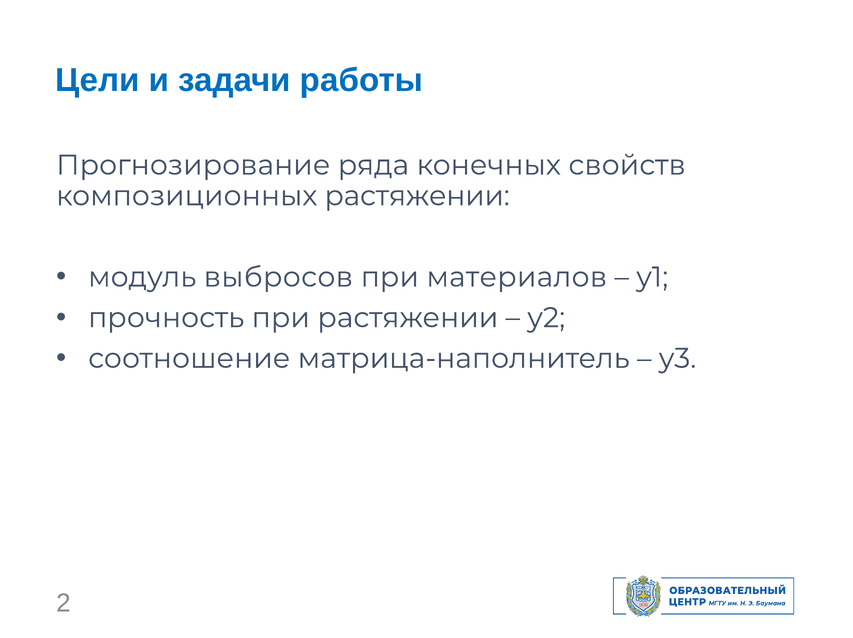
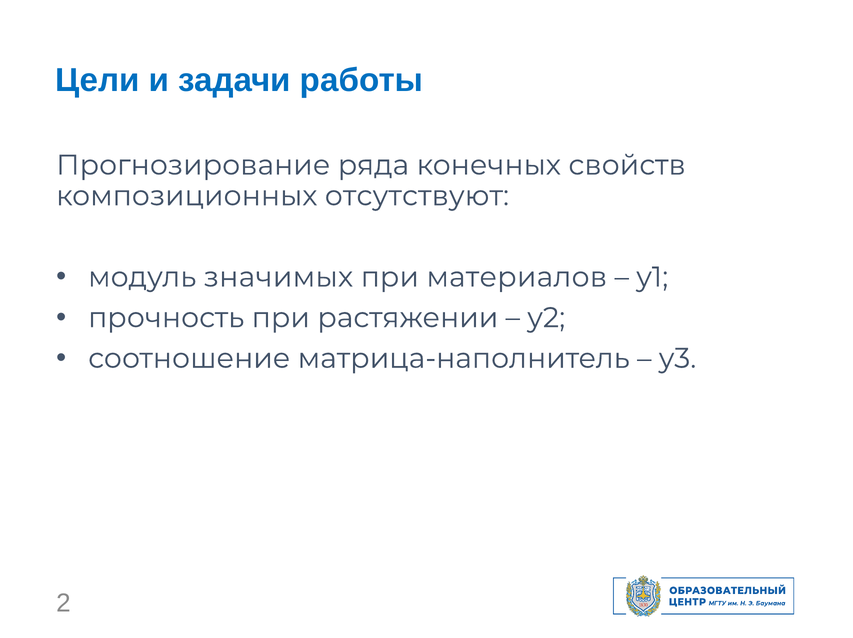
композиционных растяжении: растяжении -> отсутствуют (417, 196)
выбросов: выбросов -> значимых (278, 277)
